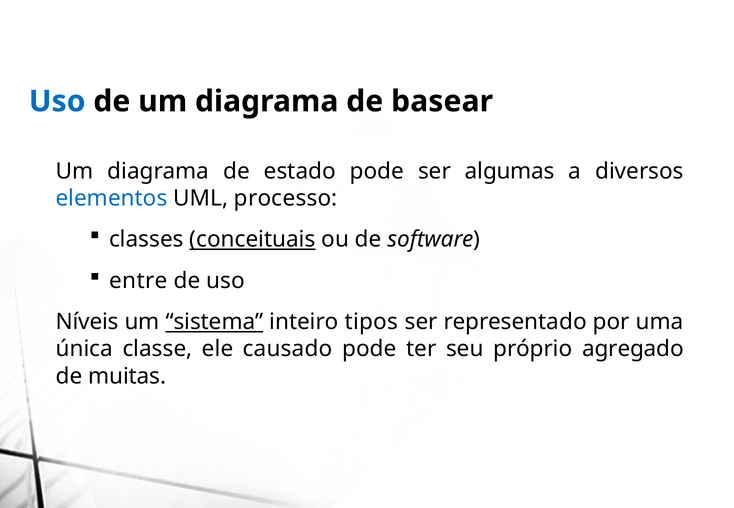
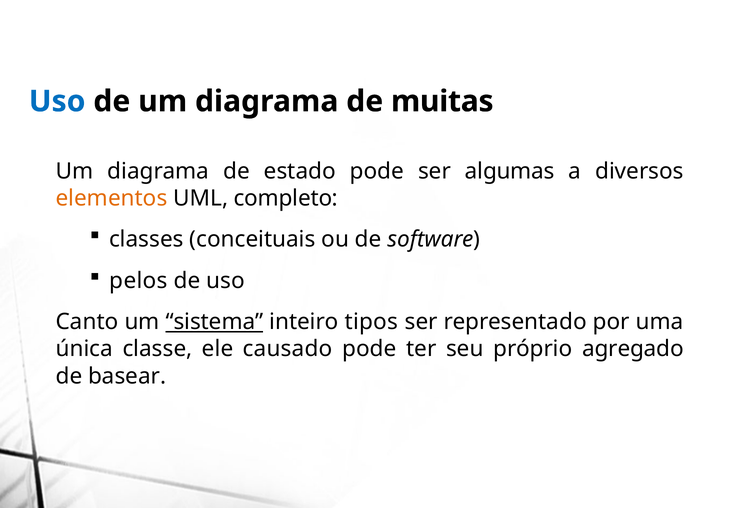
basear: basear -> muitas (442, 101)
elementos colour: blue -> orange (112, 198)
processo: processo -> completo (286, 198)
conceituais underline: present -> none (252, 240)
entre: entre -> pelos (138, 281)
Níveis: Níveis -> Canto (87, 322)
muitas: muitas -> basear (127, 376)
